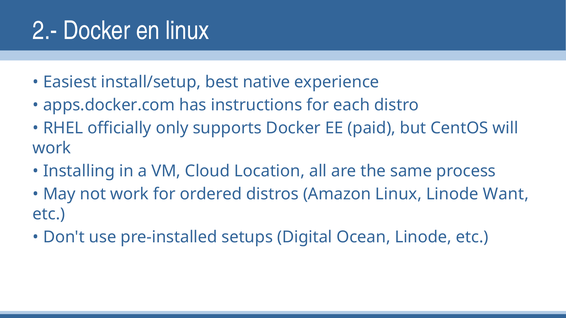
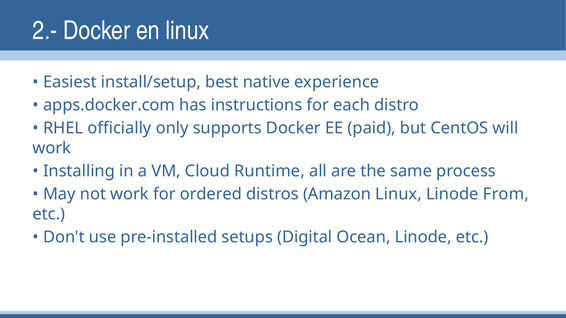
Location: Location -> Runtime (270, 171)
Want: Want -> From (506, 194)
